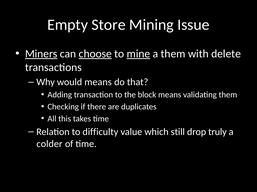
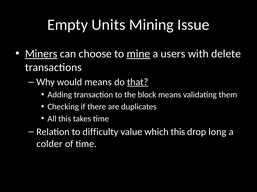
Store: Store -> Units (108, 25)
choose underline: present -> none (95, 54)
a them: them -> users (173, 54)
that underline: none -> present (138, 82)
which still: still -> this (178, 132)
truly: truly -> long (217, 132)
